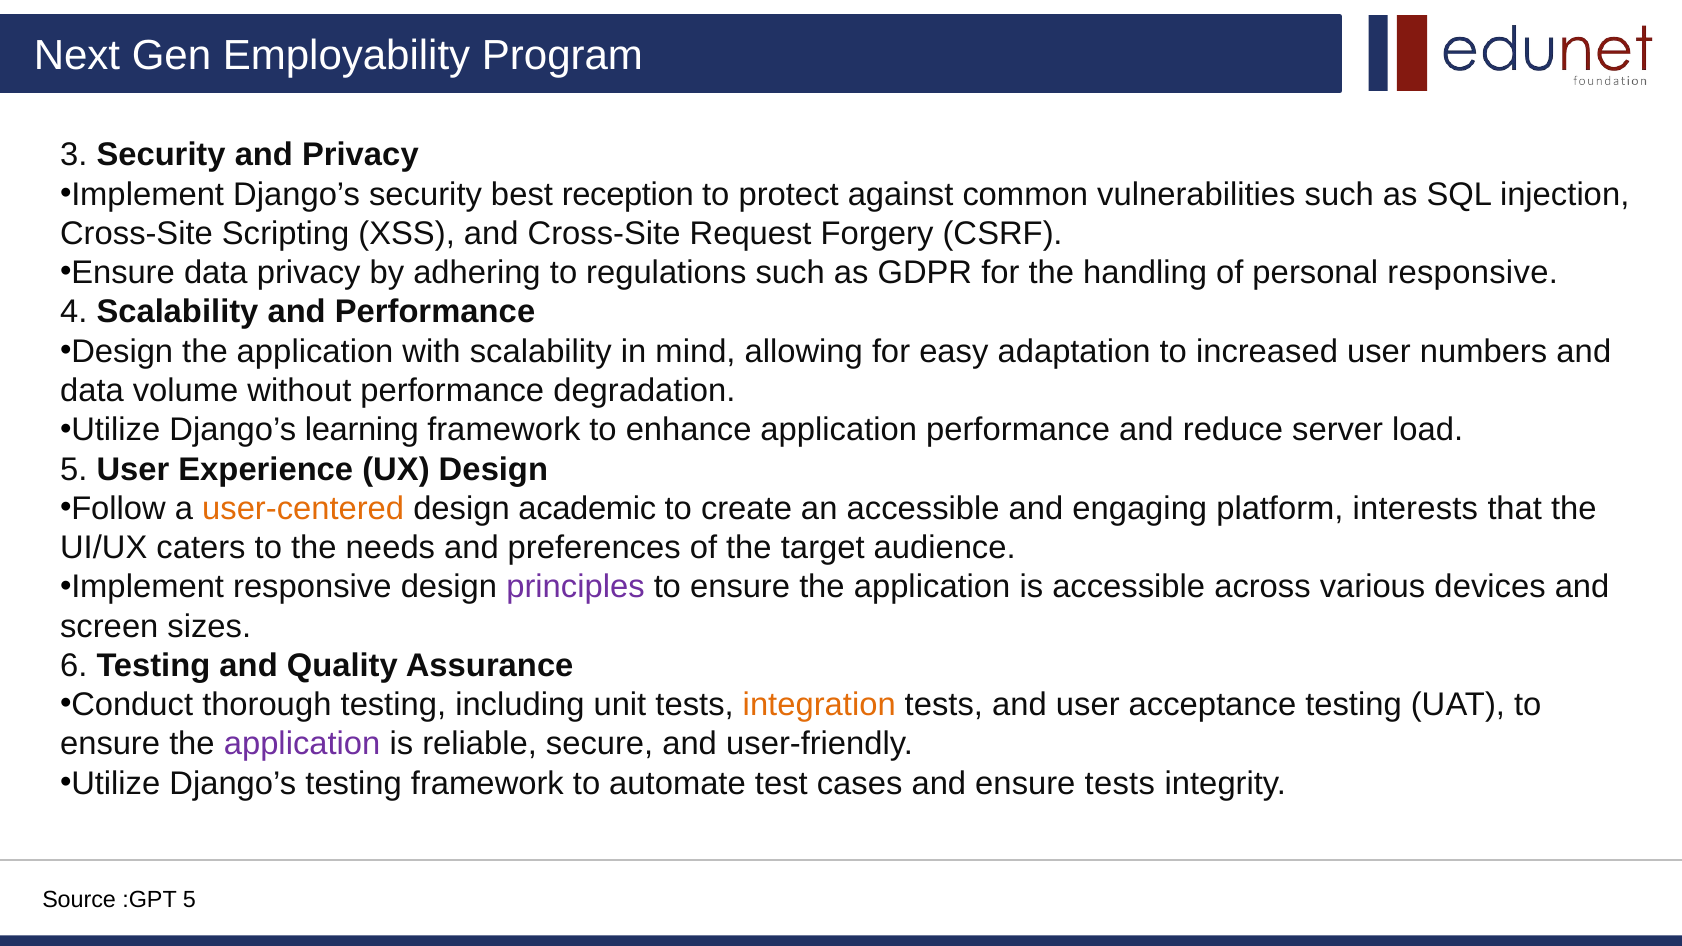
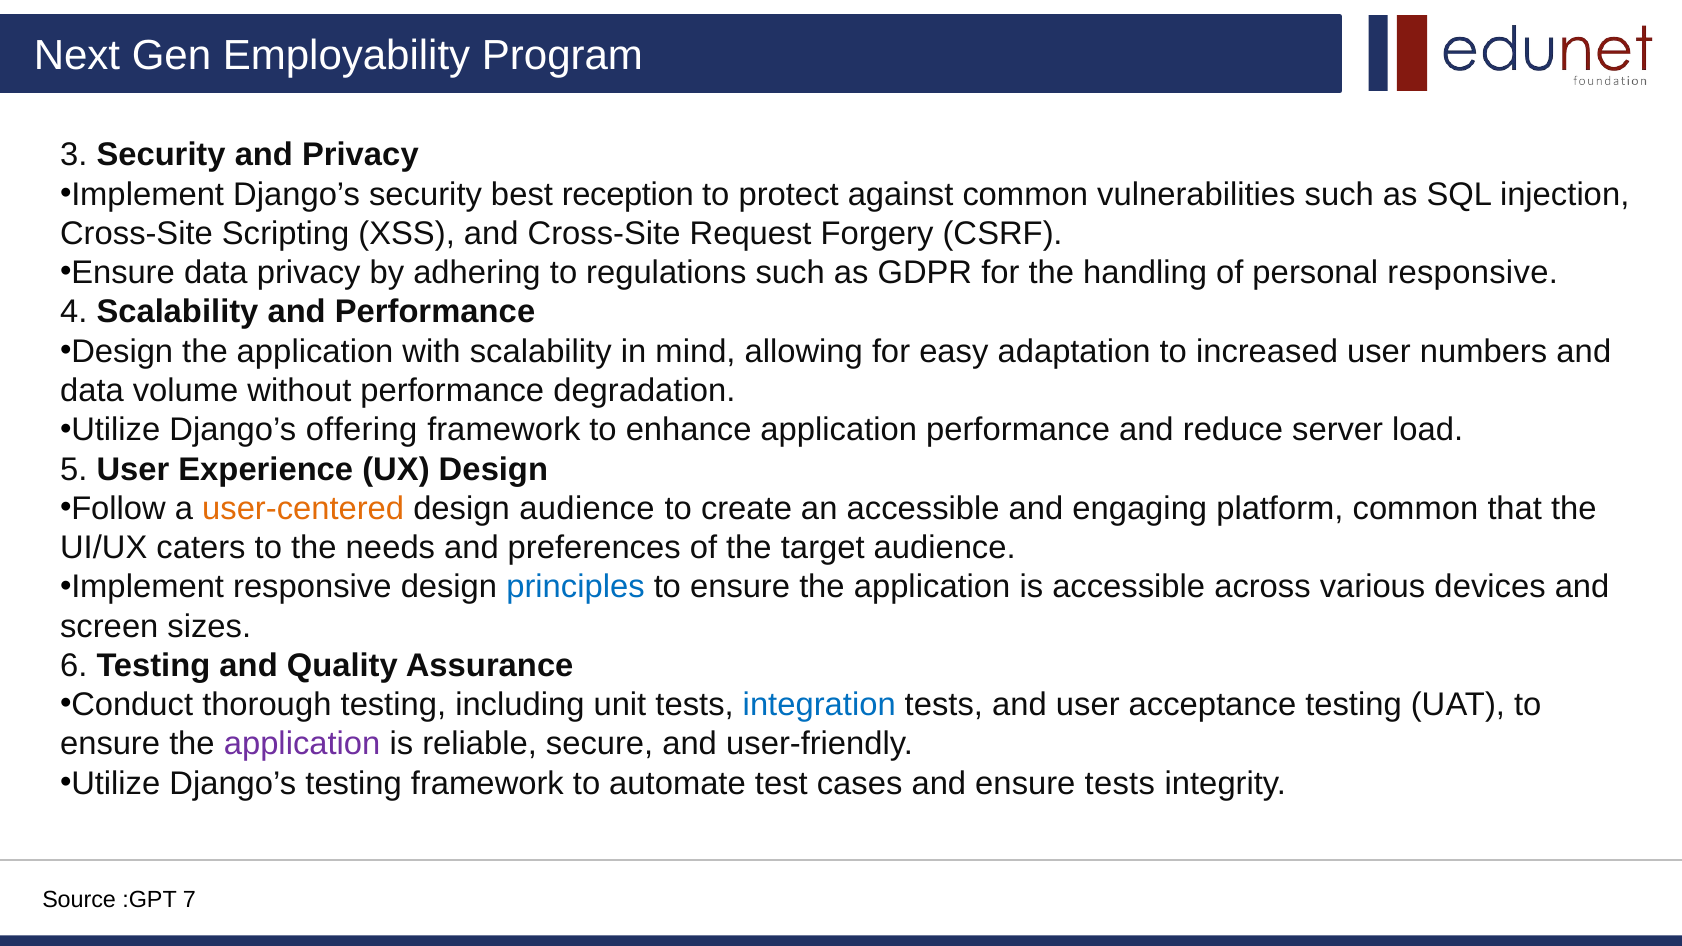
learning: learning -> offering (362, 430)
design academic: academic -> audience (587, 509)
platform interests: interests -> common (1415, 509)
principles colour: purple -> blue (575, 587)
integration colour: orange -> blue (819, 705)
:GPT 5: 5 -> 7 (189, 899)
